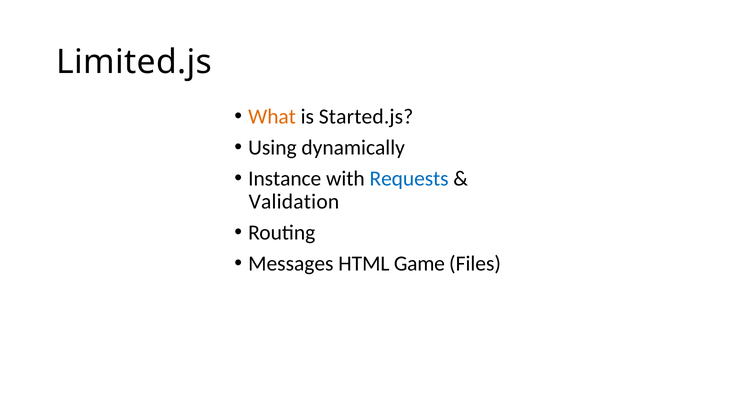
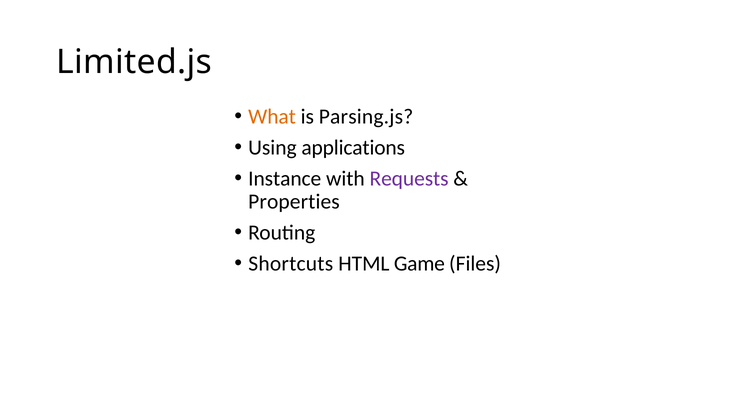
Started.js: Started.js -> Parsing.js (366, 116)
dynamically: dynamically -> applications (353, 147)
Requests colour: blue -> purple (409, 178)
Validation: Validation -> Properties (294, 201)
Messages: Messages -> Shortcuts (291, 263)
